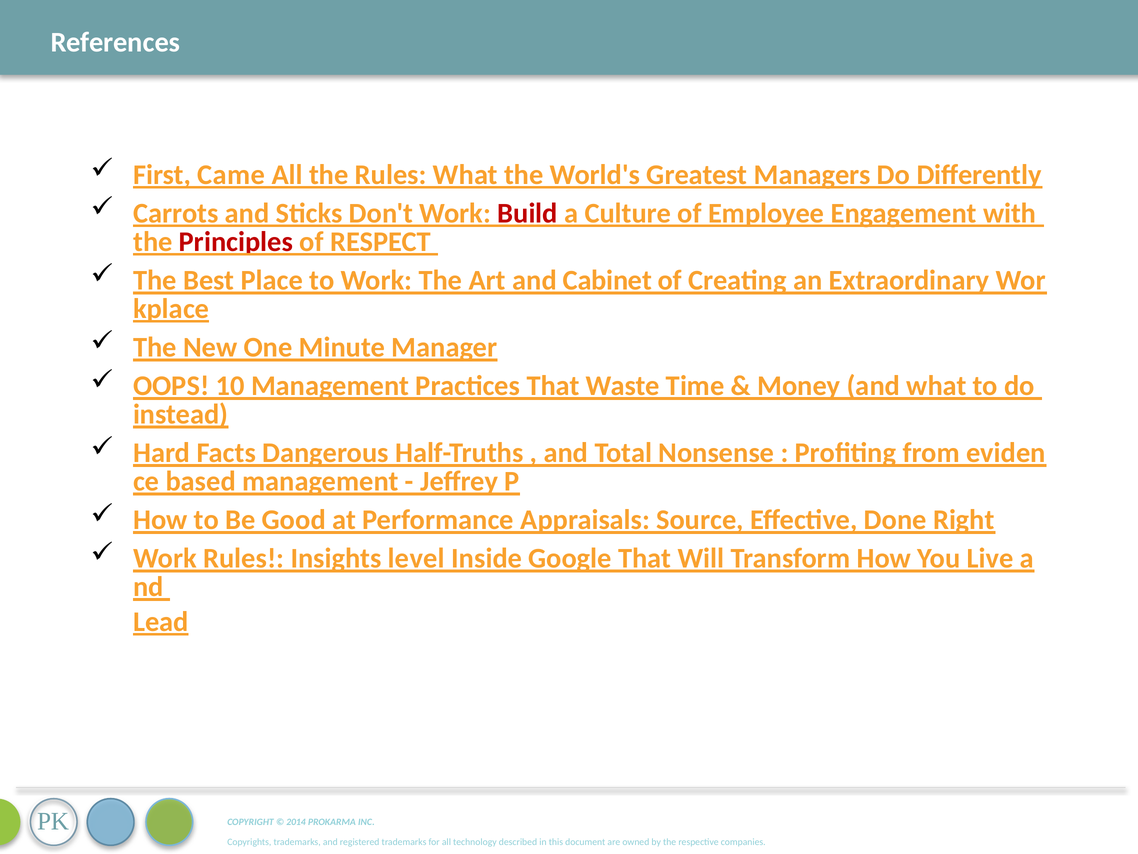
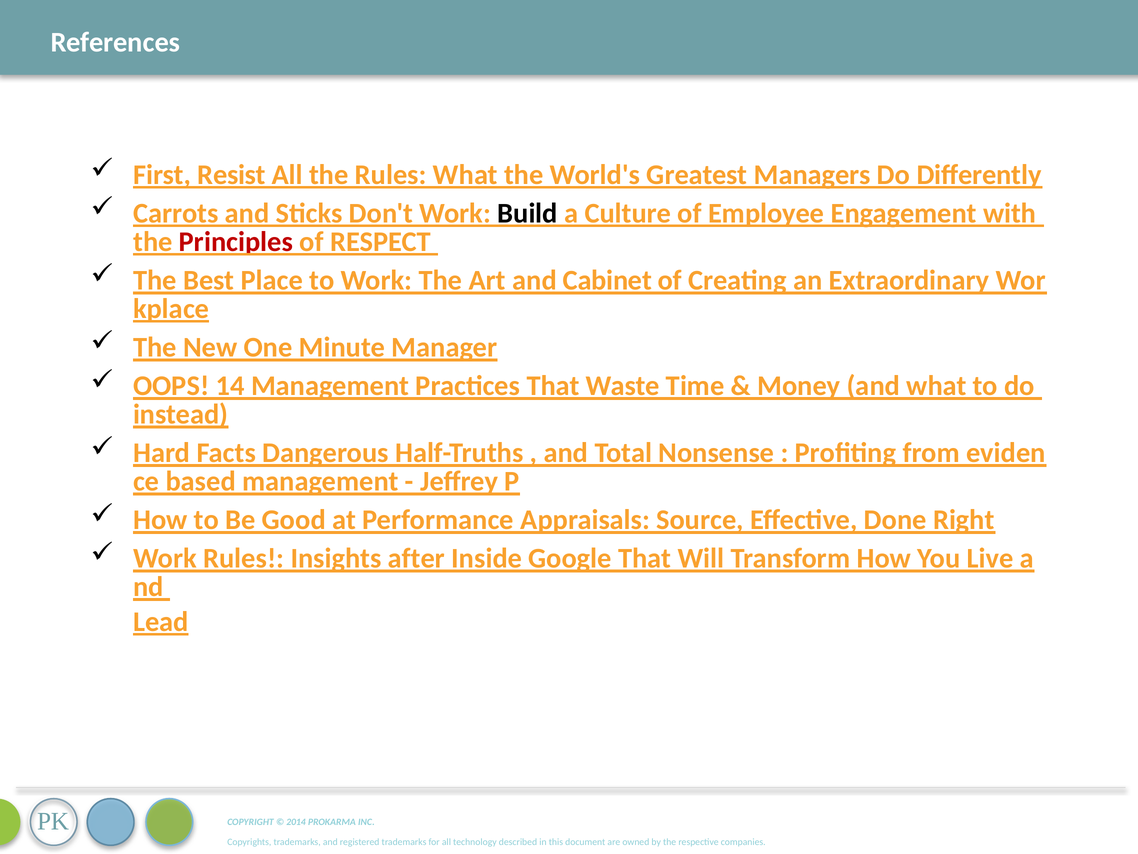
Came: Came -> Resist (231, 175)
Build colour: red -> black (528, 213)
10: 10 -> 14 (230, 386)
level: level -> after (416, 558)
